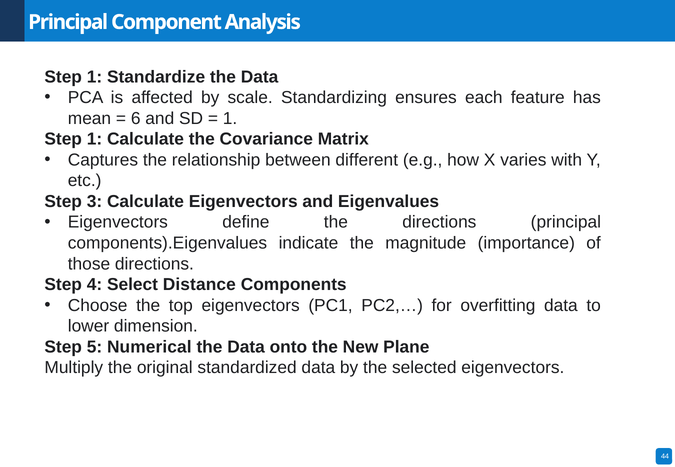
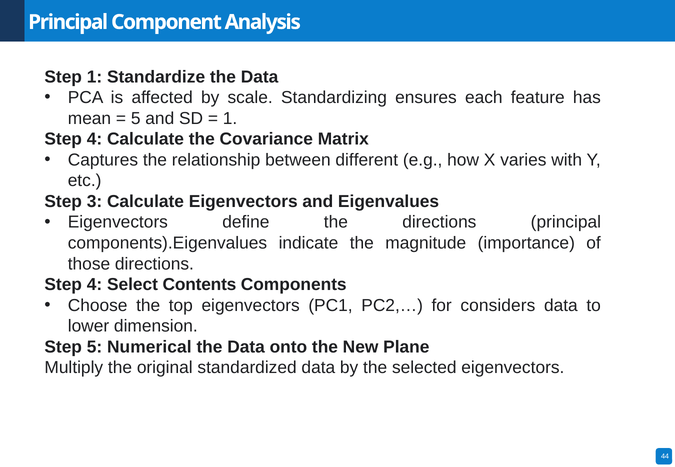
6: 6 -> 5 (136, 119)
1: 1 -> 4 (94, 139)
Distance: Distance -> Contents (199, 285)
overfitting: overfitting -> considers (498, 306)
